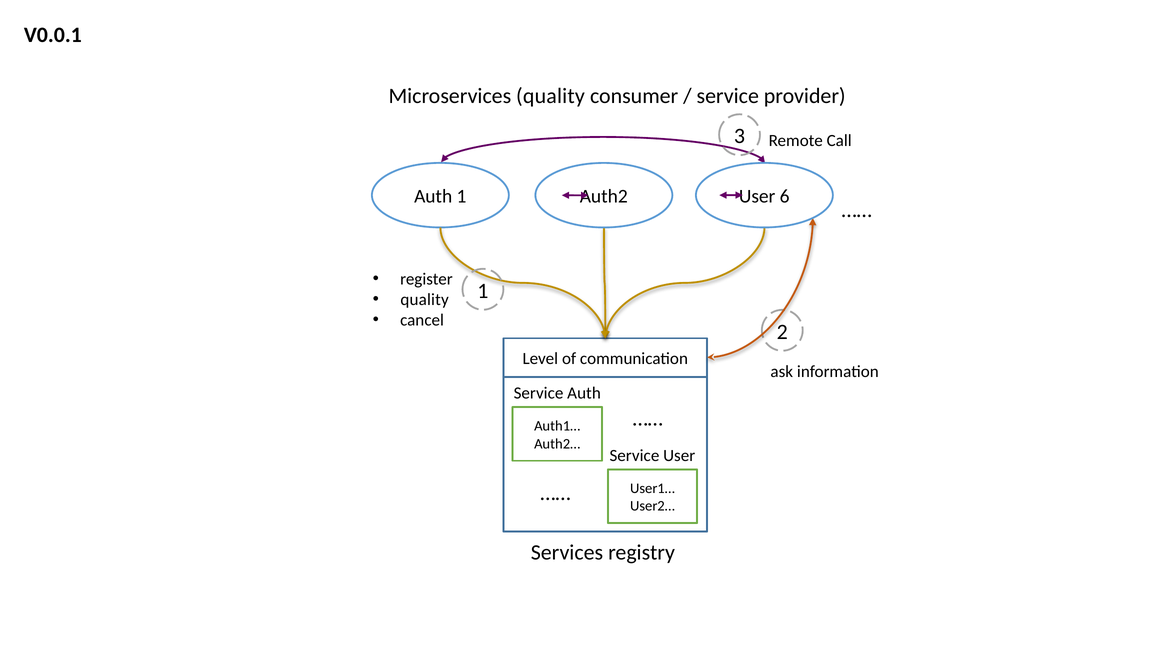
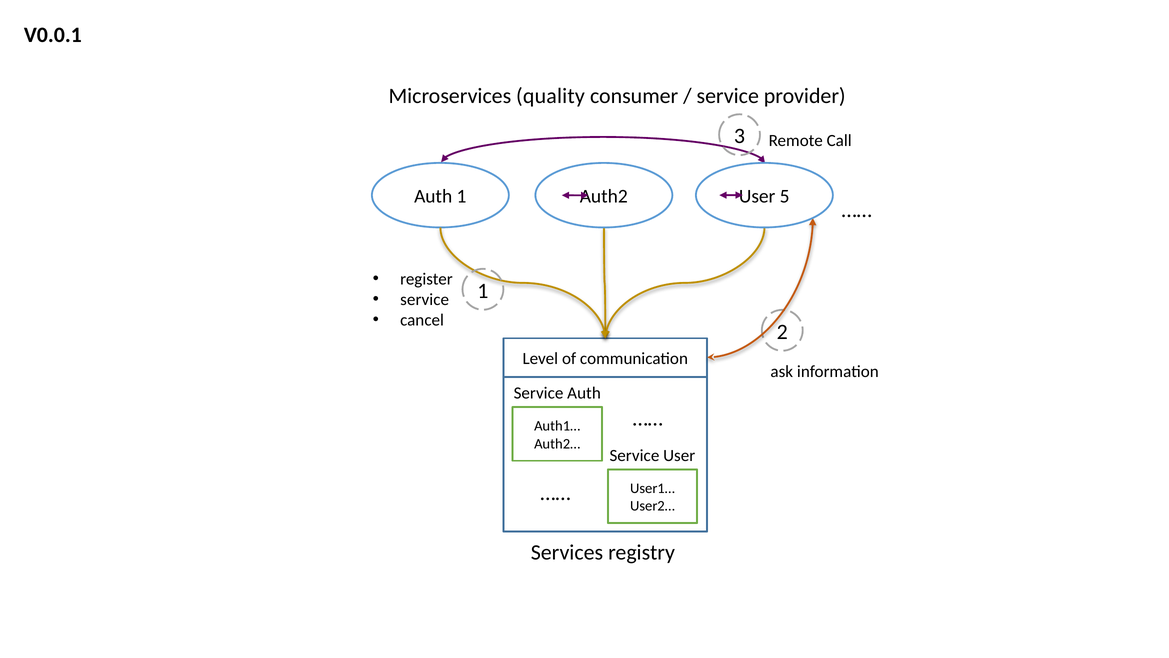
6: 6 -> 5 (785, 196)
quality: quality -> service (425, 299)
